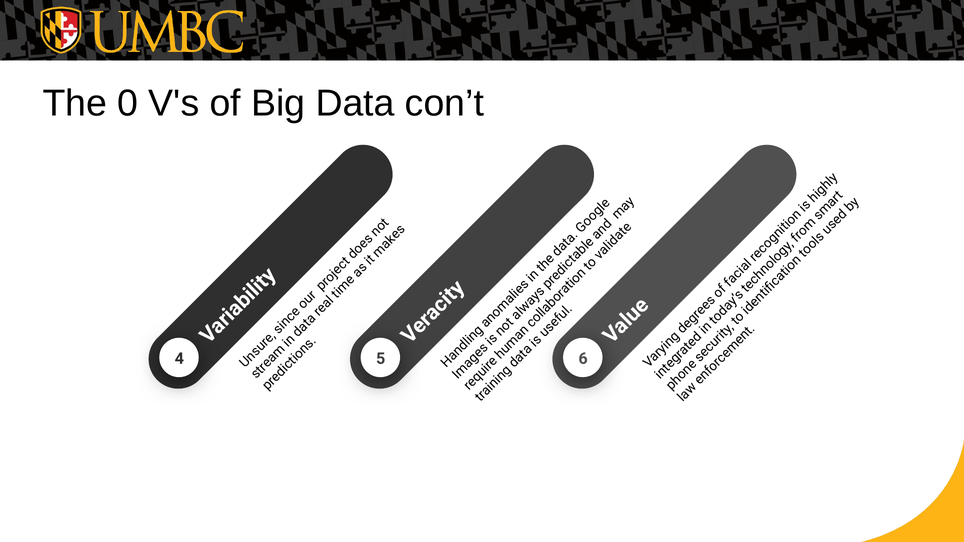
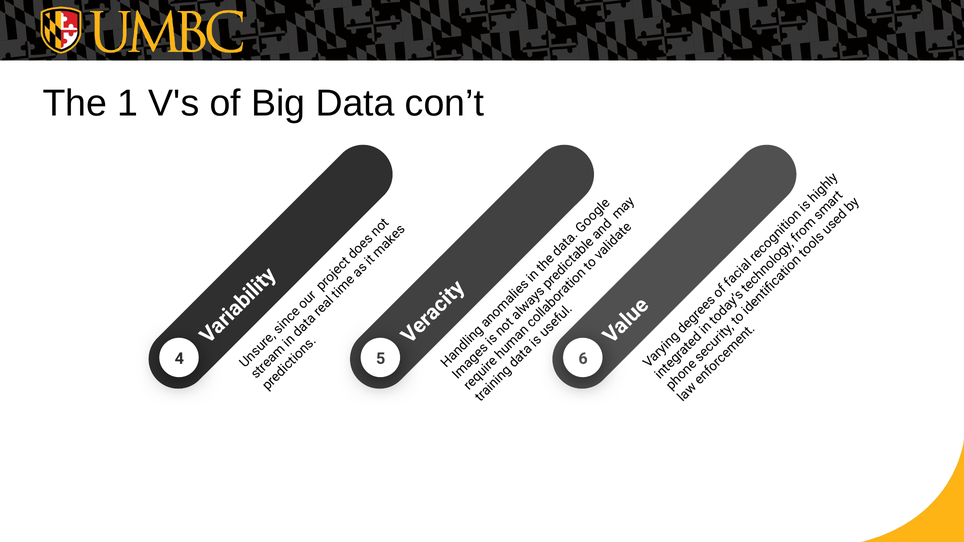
0: 0 -> 1 (128, 103)
